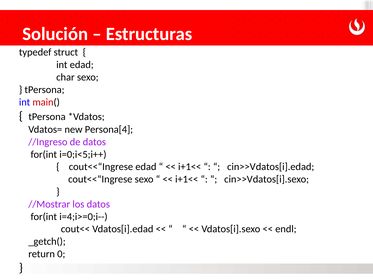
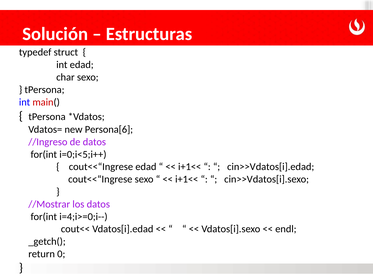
Persona[4: Persona[4 -> Persona[6 (109, 129)
